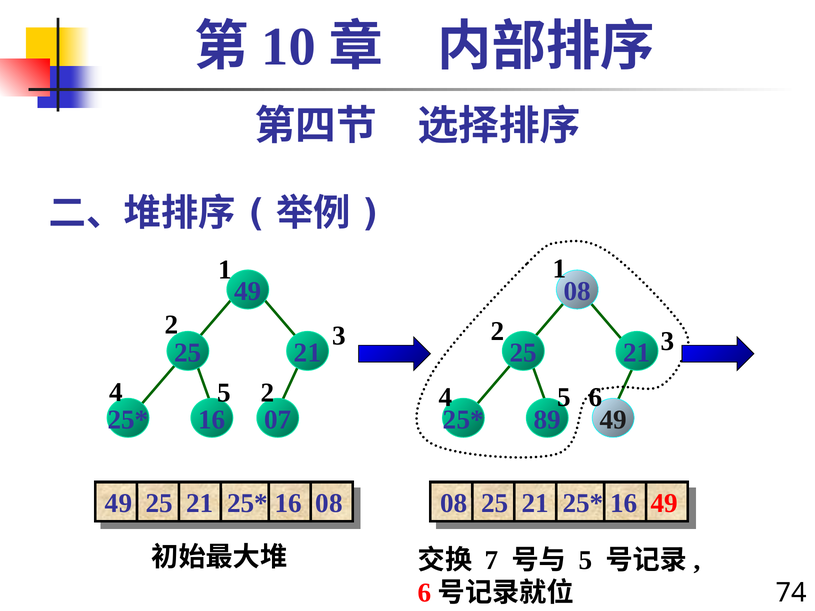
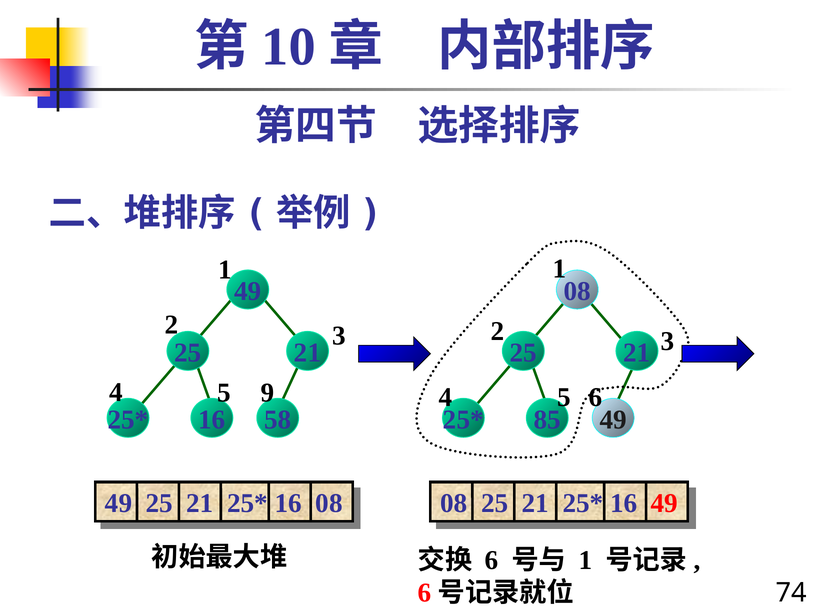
5 2: 2 -> 9 (267, 393)
07: 07 -> 58 (278, 420)
89: 89 -> 85 (547, 420)
7: 7 -> 6 (492, 560)
5: 5 -> 1 (586, 560)
